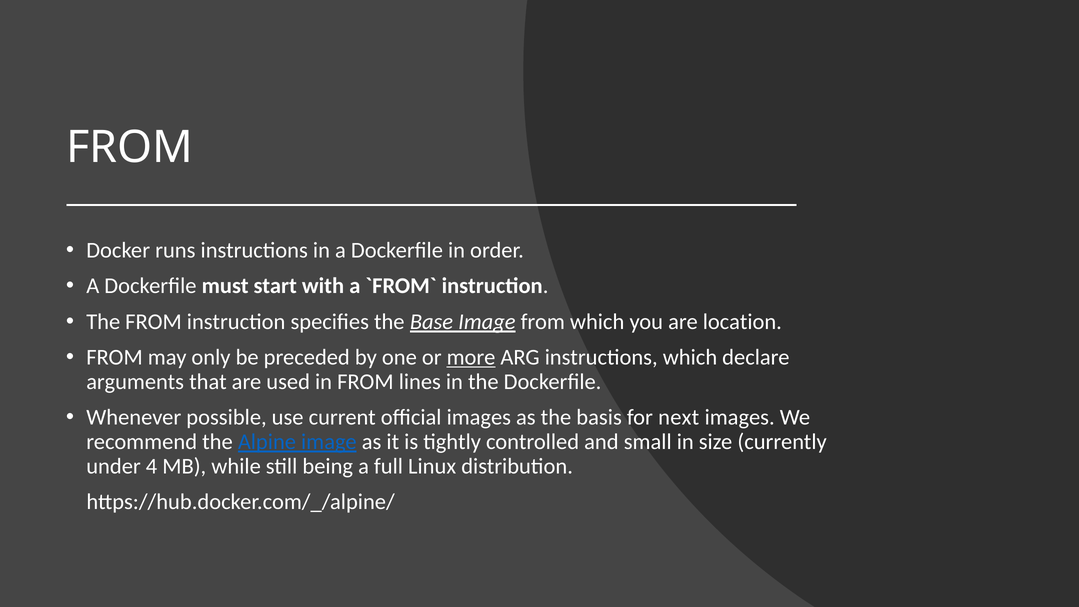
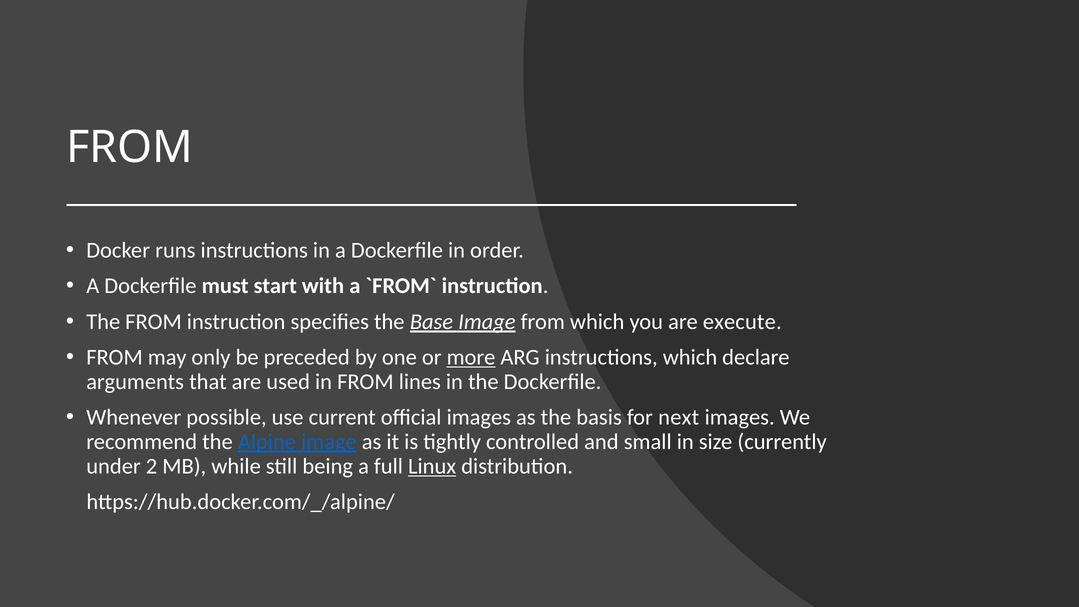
location: location -> execute (742, 322)
4: 4 -> 2 (152, 466)
Linux underline: none -> present (432, 466)
